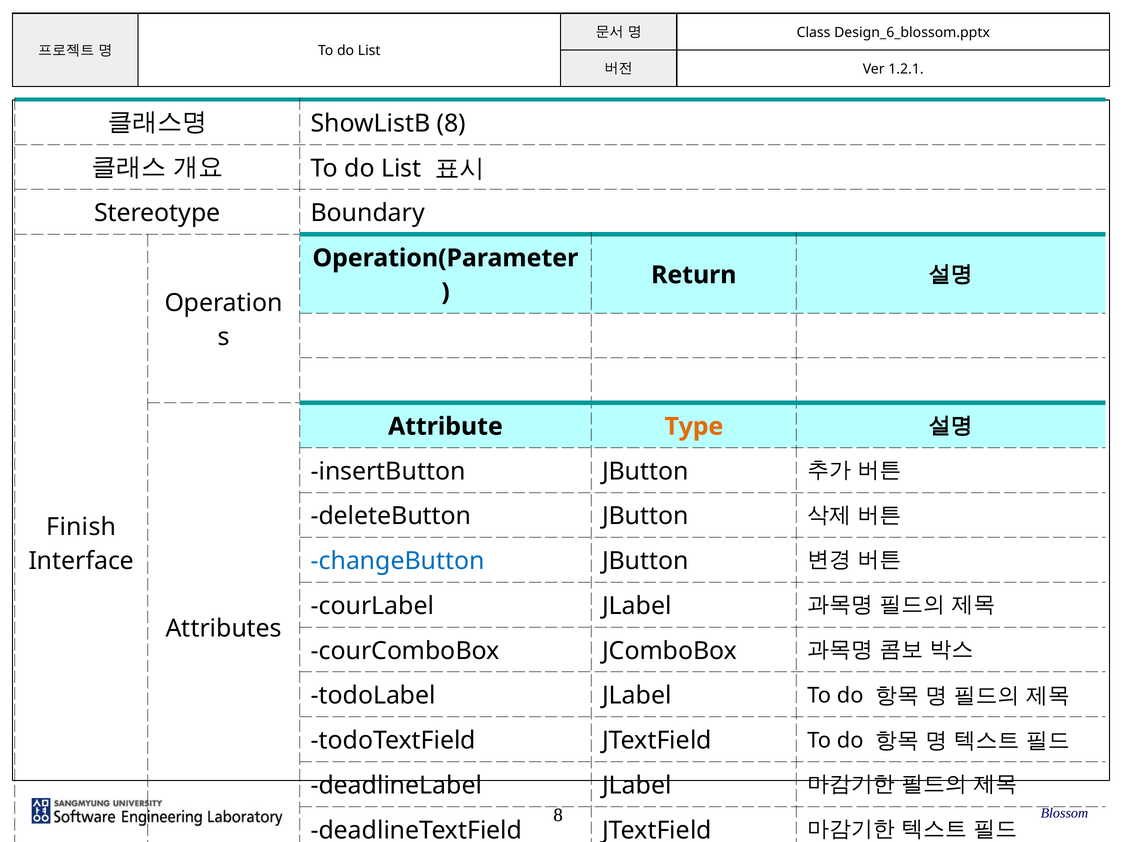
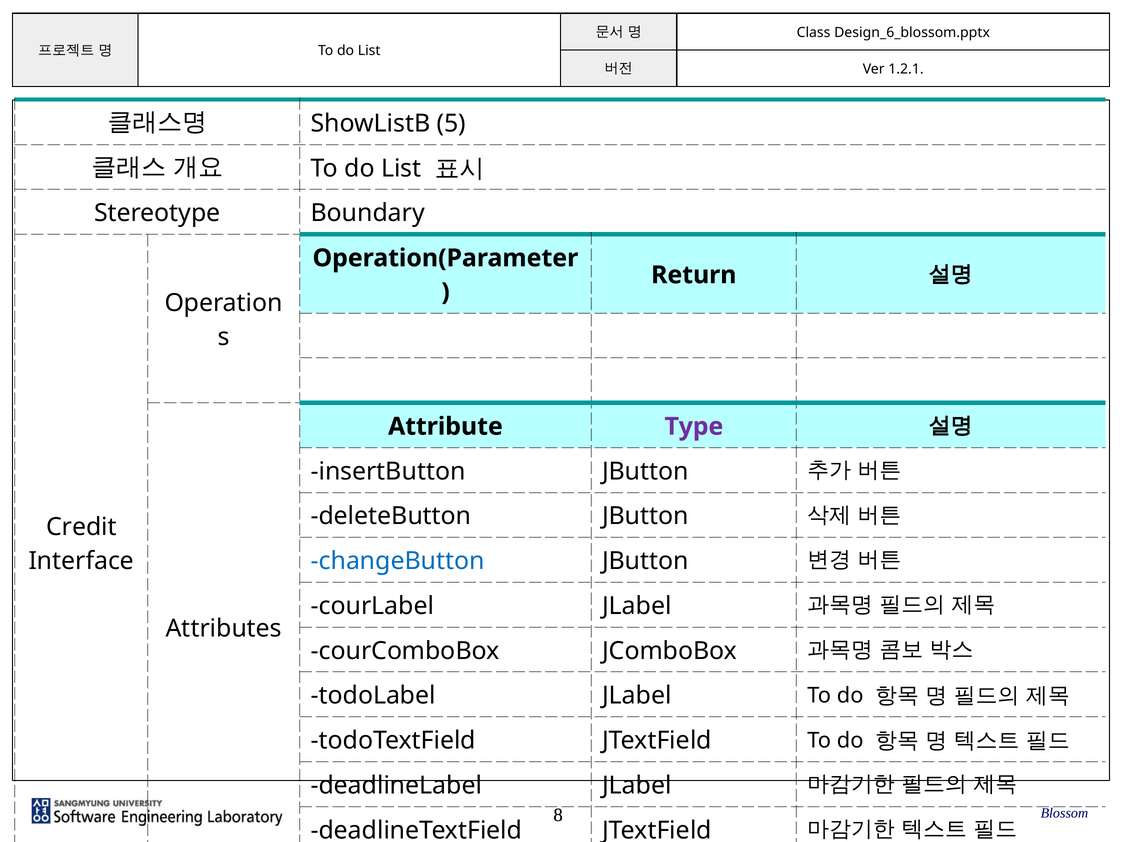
8: 8 -> 5 (451, 124)
Type colour: orange -> purple (694, 427)
Finish: Finish -> Credit (81, 527)
